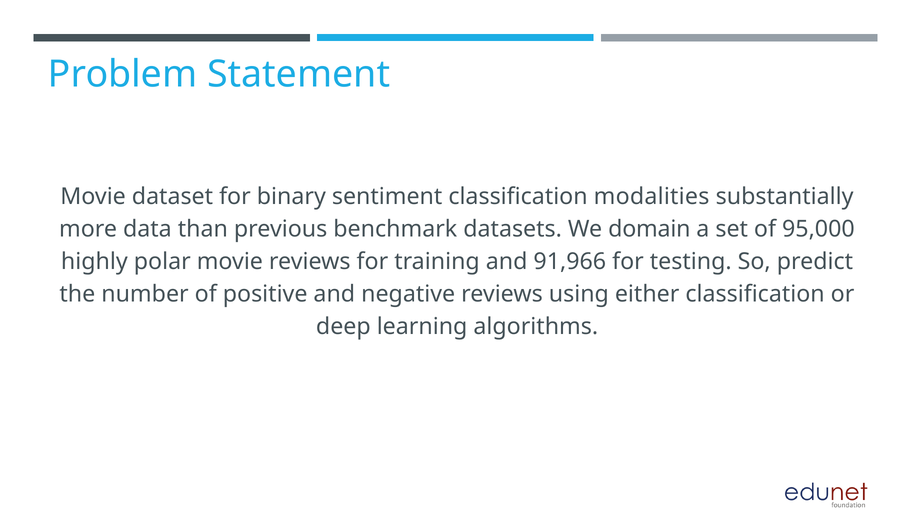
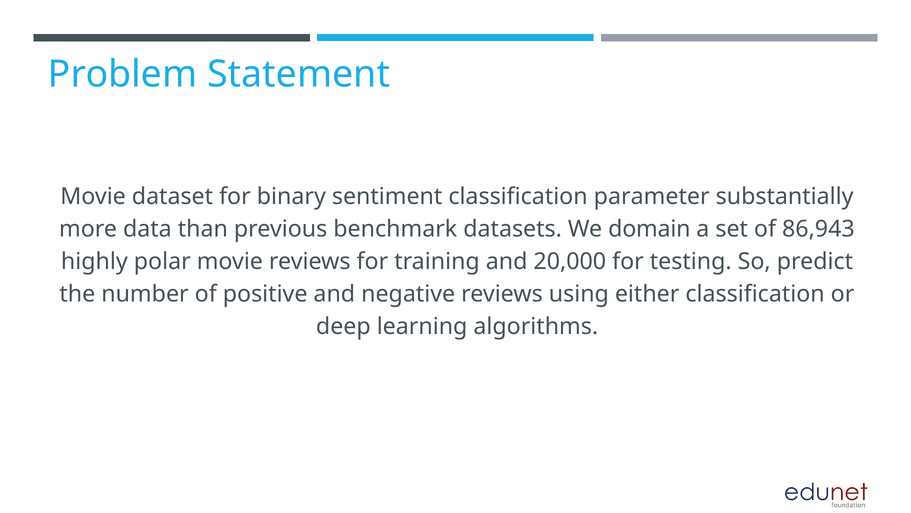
modalities: modalities -> parameter (652, 196)
95,000: 95,000 -> 86,943 (818, 229)
91,966: 91,966 -> 20,000 (570, 261)
